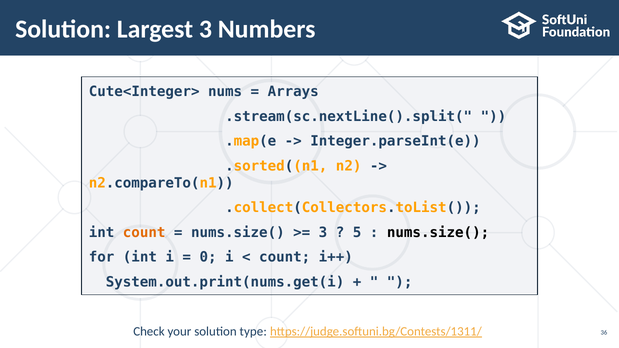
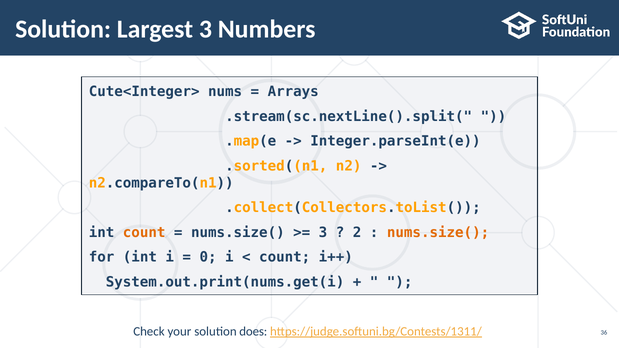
5: 5 -> 2 (357, 232)
nums.size( colour: black -> orange (438, 232)
type: type -> does (253, 331)
